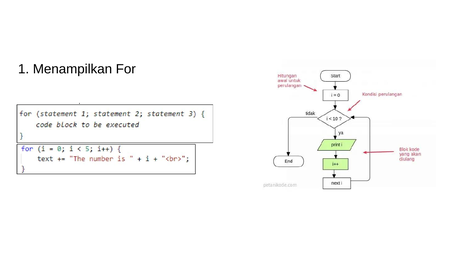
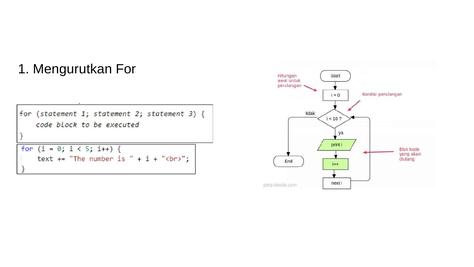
Menampilkan: Menampilkan -> Mengurutkan (72, 69)
